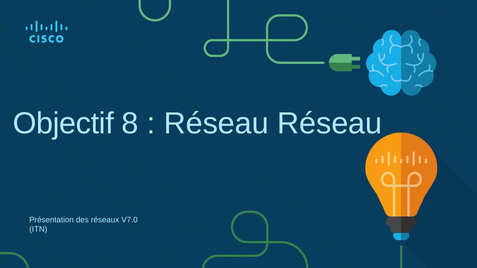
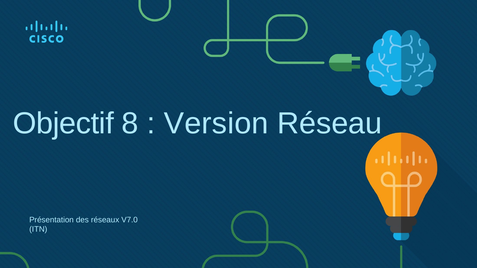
Réseau: Réseau -> Version (216, 124)
